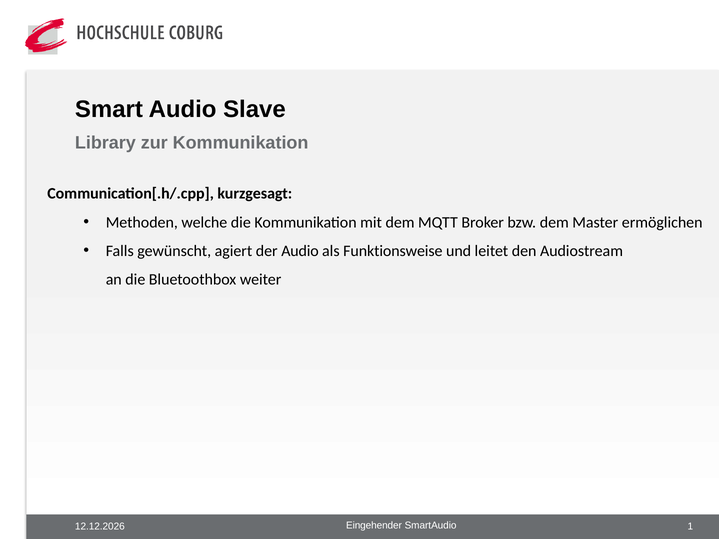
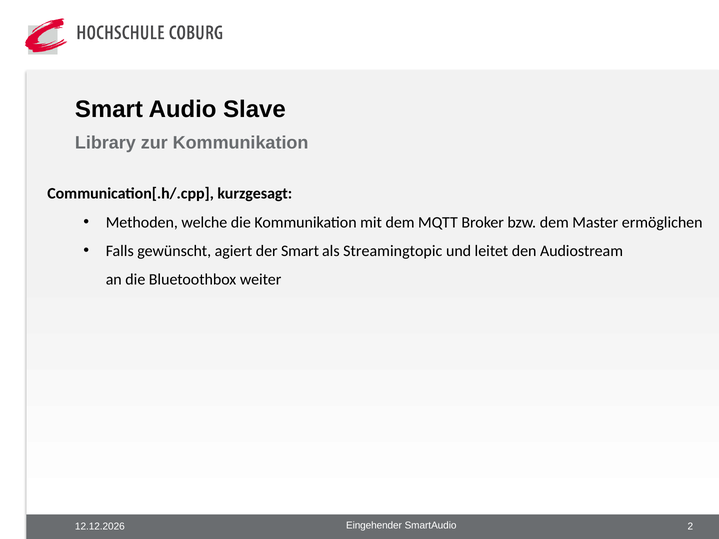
der Audio: Audio -> Smart (300, 251)
Funktionsweise: Funktionsweise -> Streamingtopic (393, 251)
1: 1 -> 2 (690, 527)
